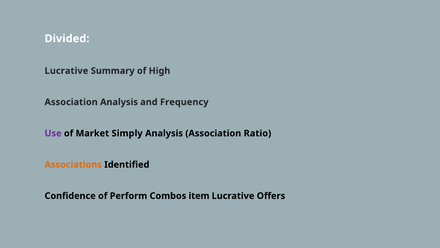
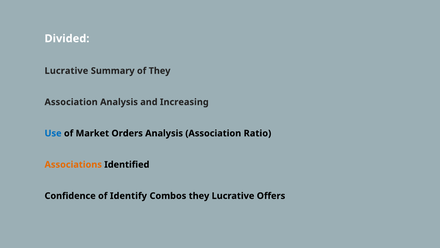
of High: High -> They (160, 71)
Frequency: Frequency -> Increasing (184, 102)
Use colour: purple -> blue (53, 133)
Simply: Simply -> Orders (127, 133)
Perform: Perform -> Identify (128, 196)
Combos item: item -> they (199, 196)
